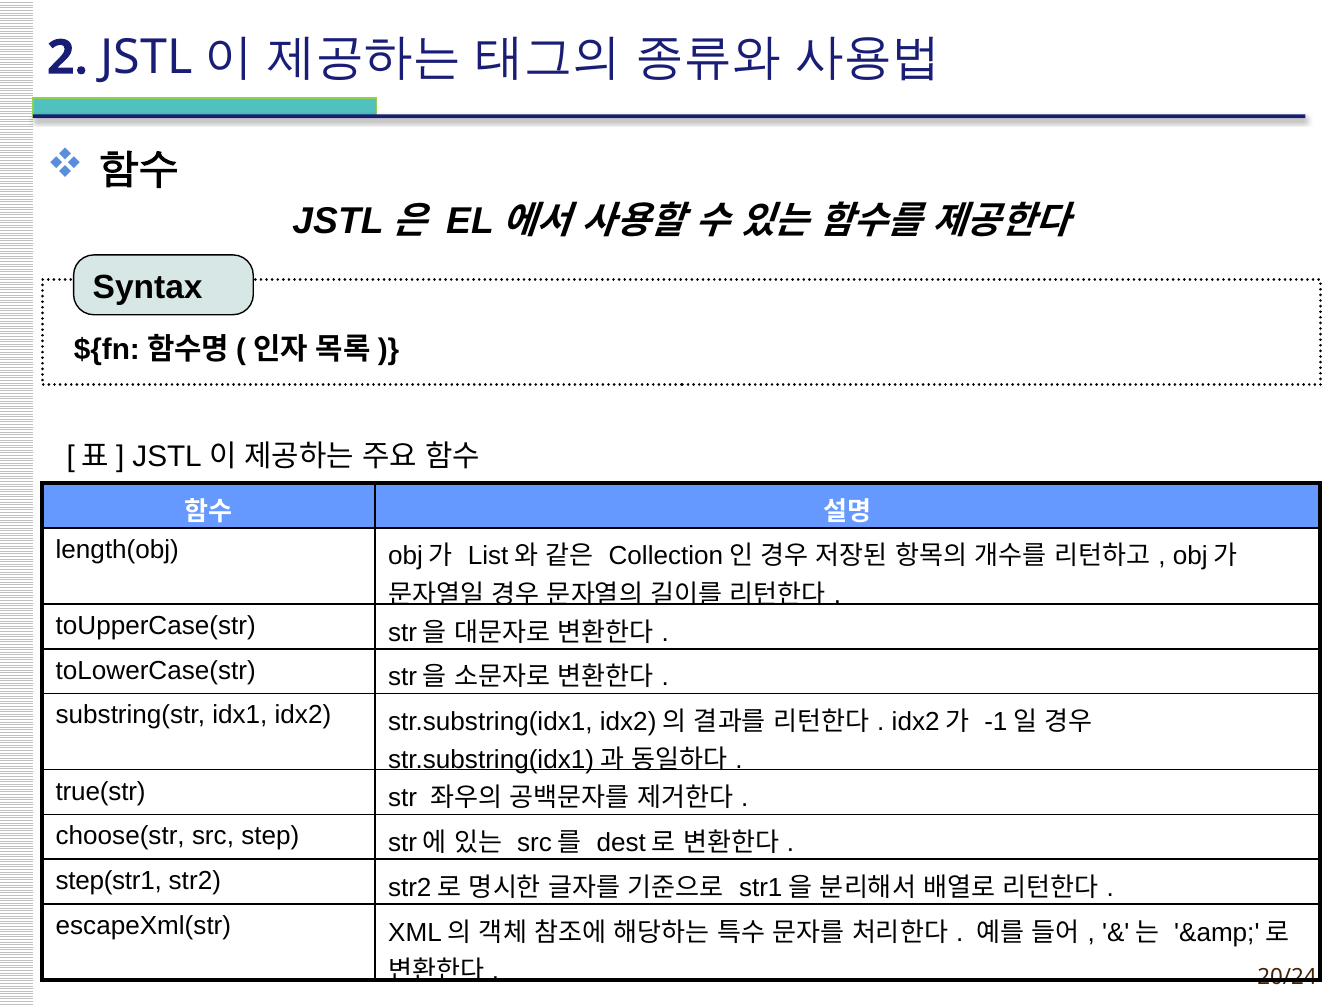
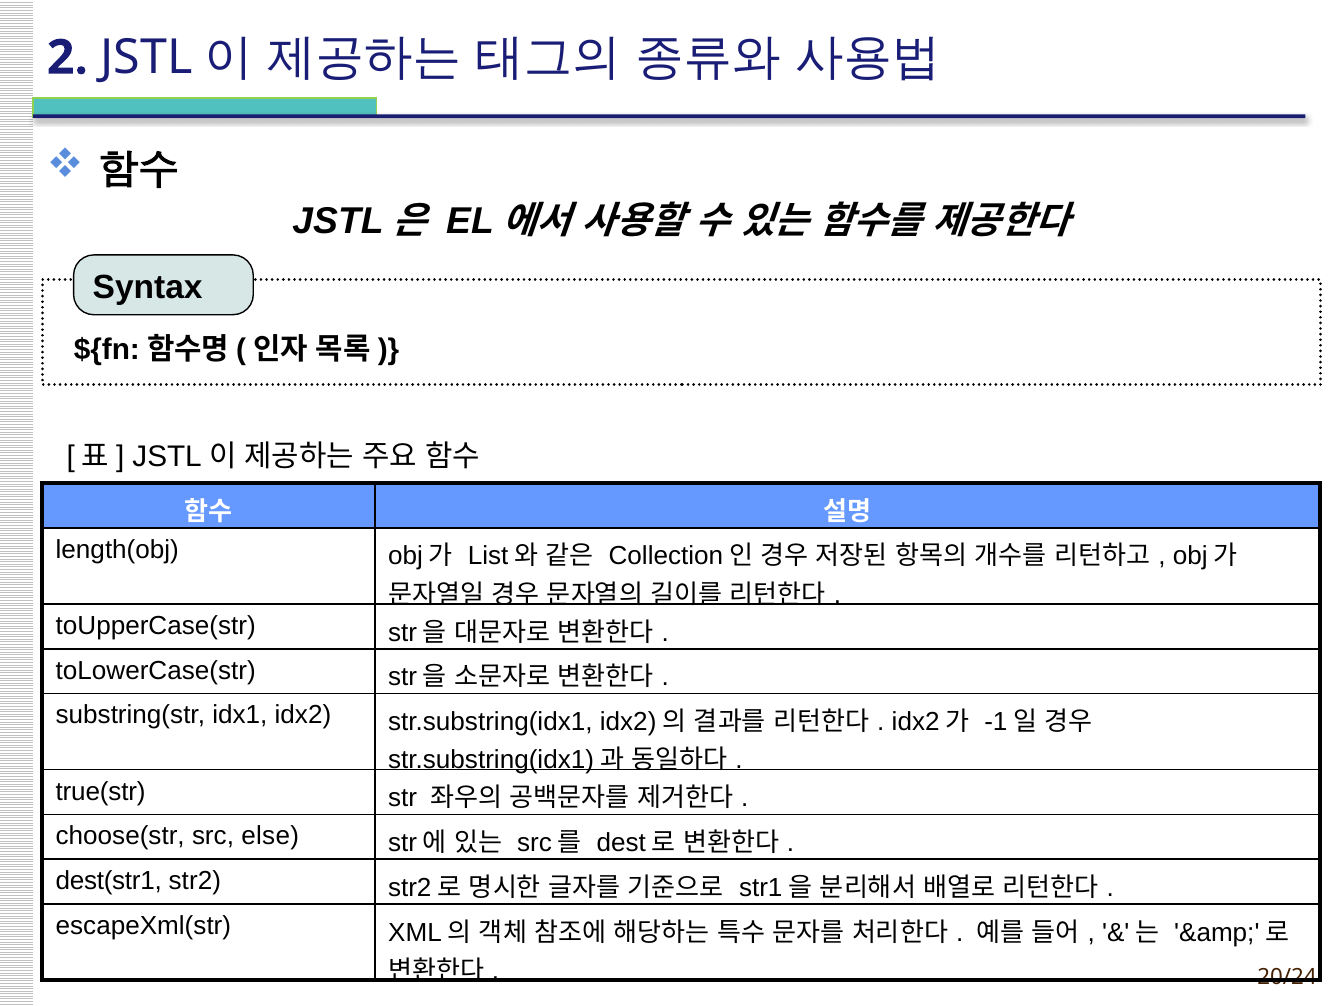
step: step -> else (270, 836)
step(str1: step(str1 -> dest(str1 (109, 881)
